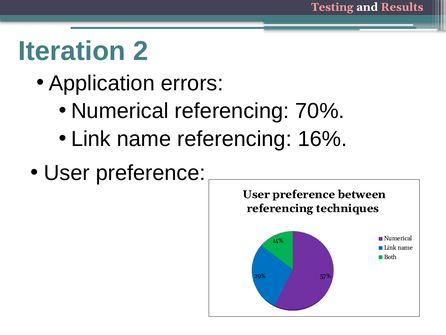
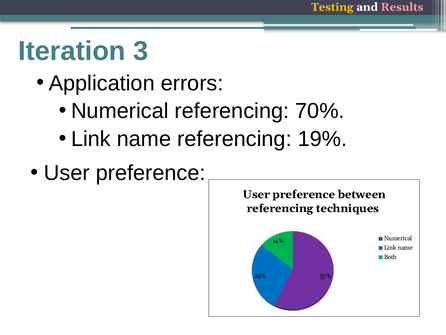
Testing colour: pink -> yellow (332, 7)
2: 2 -> 3 (141, 51)
16%: 16% -> 19% (322, 139)
